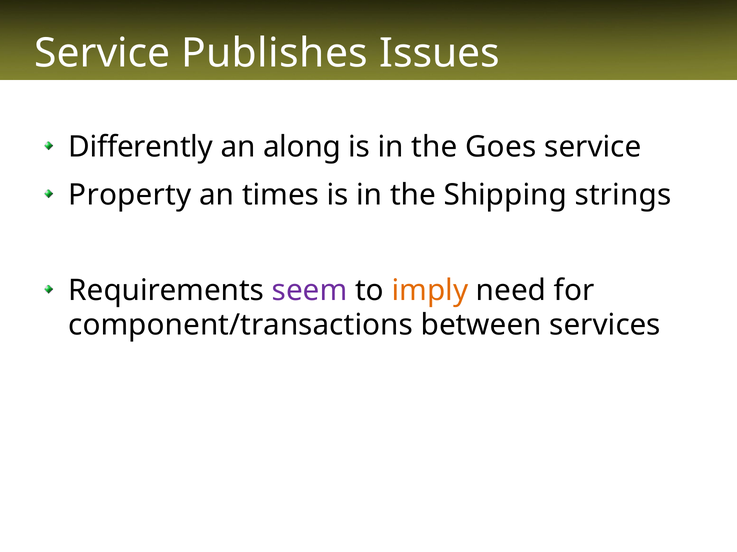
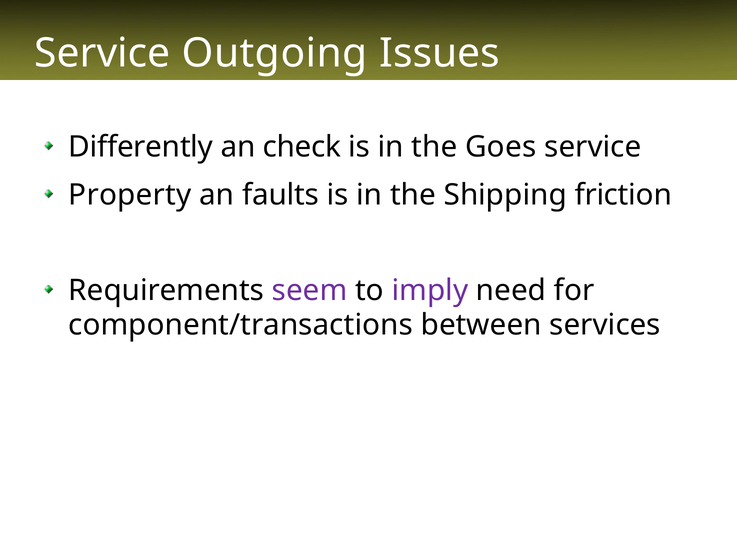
Publishes: Publishes -> Outgoing (275, 53)
along: along -> check (302, 147)
times: times -> faults (281, 195)
strings: strings -> friction (623, 195)
imply colour: orange -> purple (430, 291)
